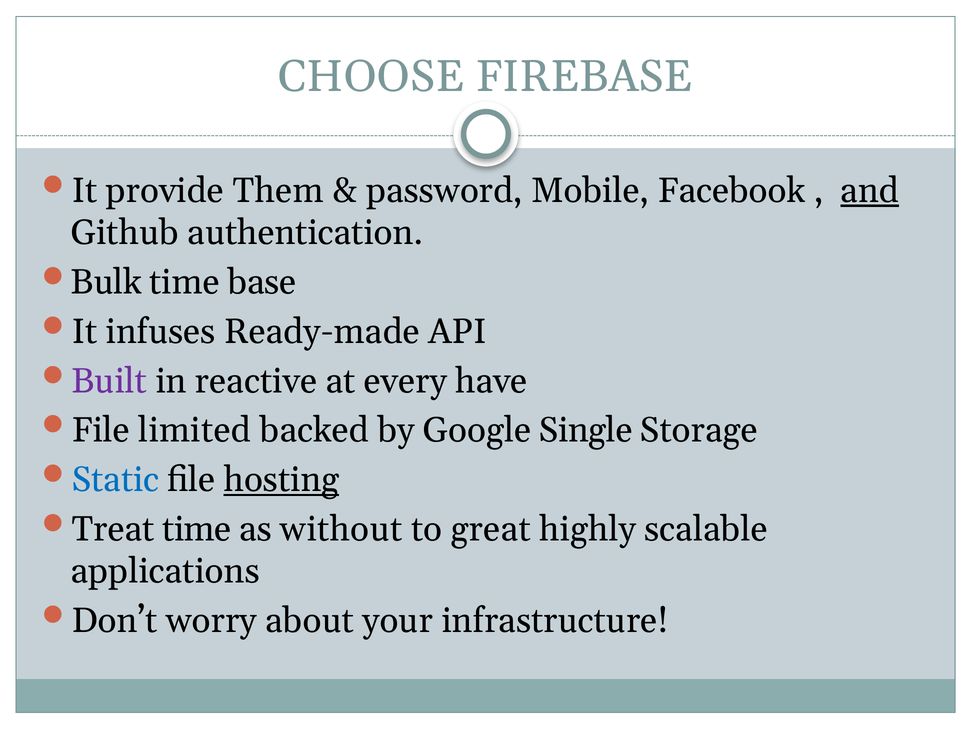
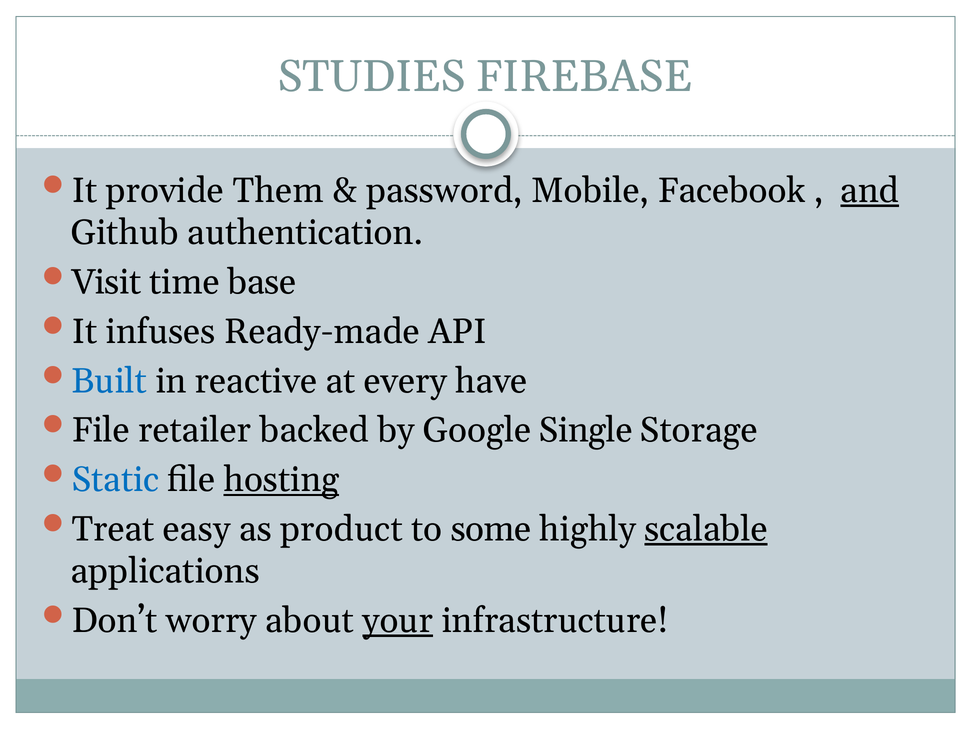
CHOOSE: CHOOSE -> STUDIES (372, 77)
Bulk: Bulk -> Visit (106, 282)
Built colour: purple -> blue (109, 381)
limited: limited -> retailer (195, 430)
Treat time: time -> easy (197, 529)
without: without -> product (341, 529)
great: great -> some (491, 529)
scalable underline: none -> present (706, 529)
your underline: none -> present (398, 621)
